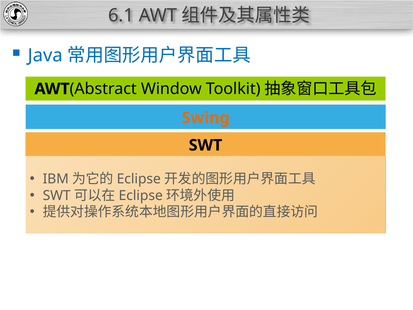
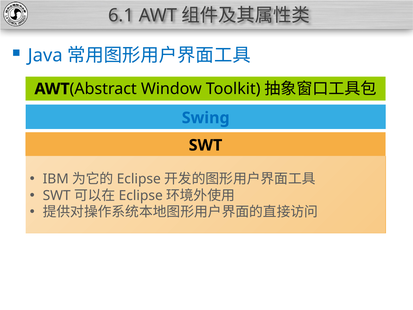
Swing colour: orange -> blue (206, 118)
